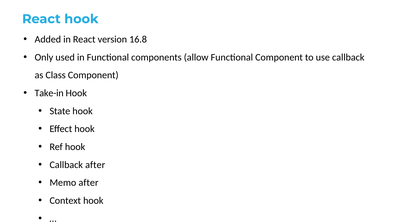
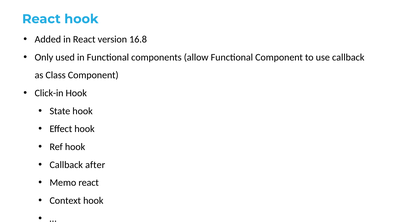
Take-in: Take-in -> Click-in (49, 93)
Memo after: after -> react (89, 183)
